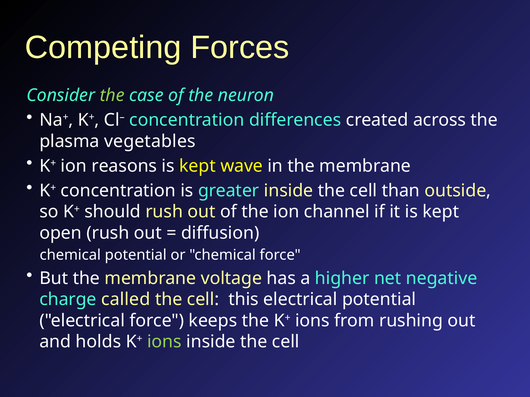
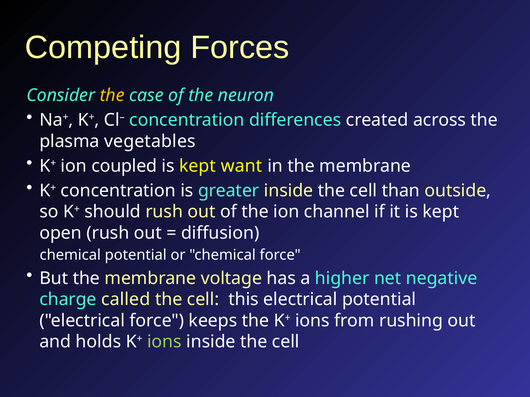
the colour: light green -> yellow (112, 95)
reasons: reasons -> coupled (124, 166)
wave: wave -> want (241, 166)
